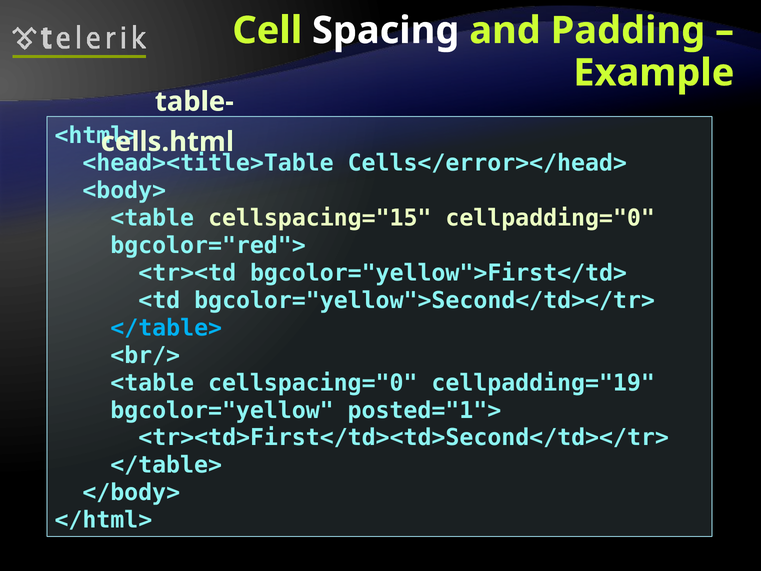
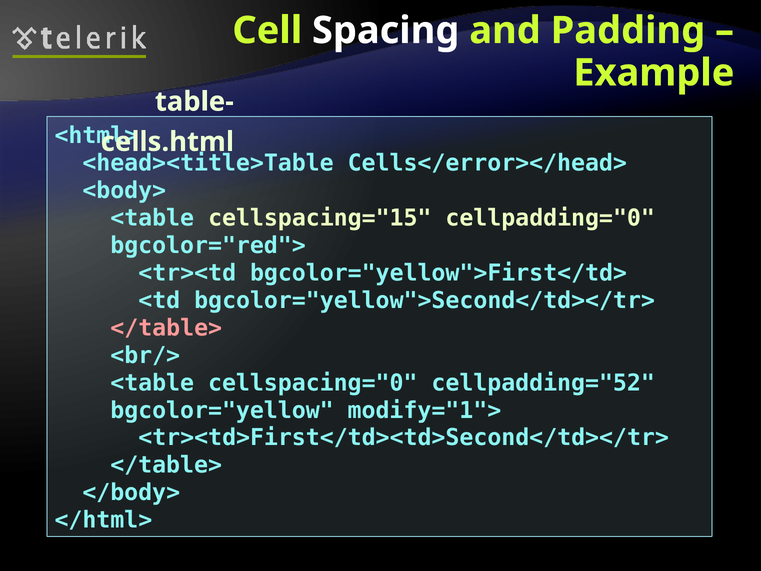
</table> colour: light blue -> pink (166, 328)
cellpadding="19: cellpadding="19 -> cellpadding="52 (543, 383)
posted="1">: posted="1"> -> modify="1"> (424, 410)
